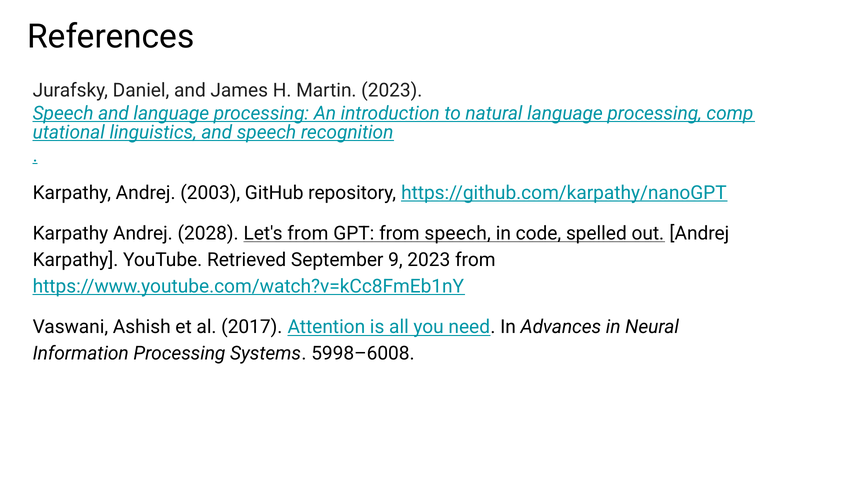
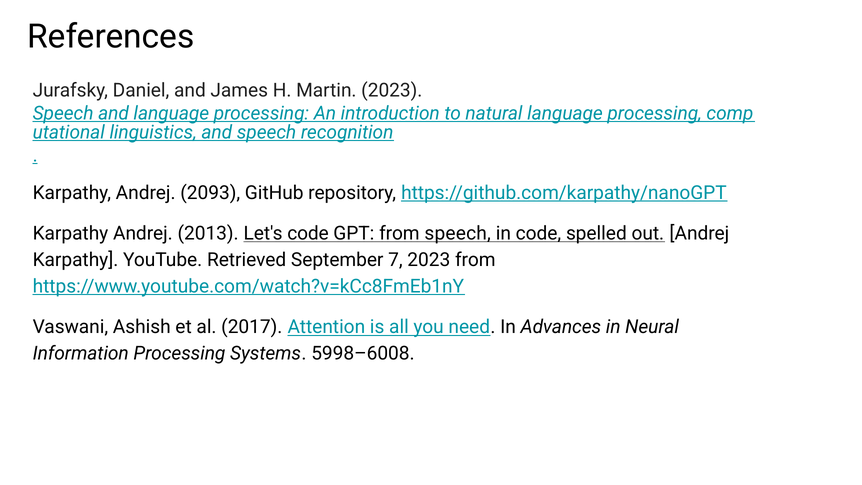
2003: 2003 -> 2093 (210, 193)
2028: 2028 -> 2013 (208, 233)
Let's from: from -> code (308, 233)
9: 9 -> 7 (395, 260)
